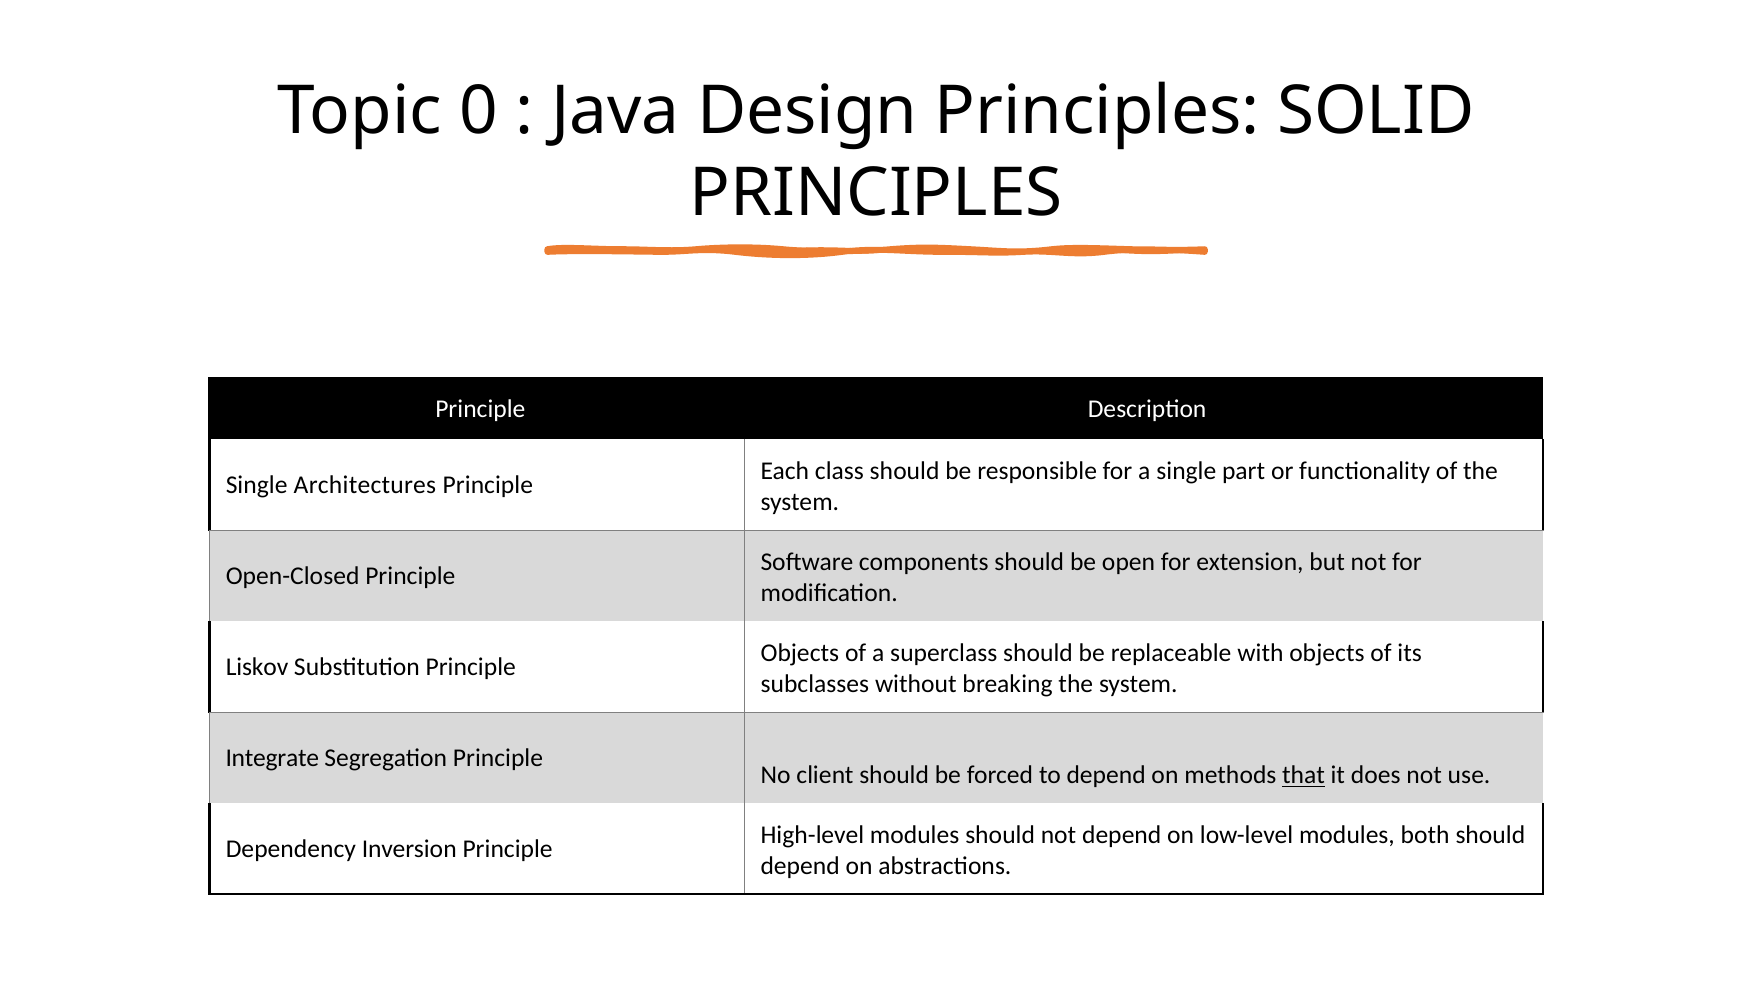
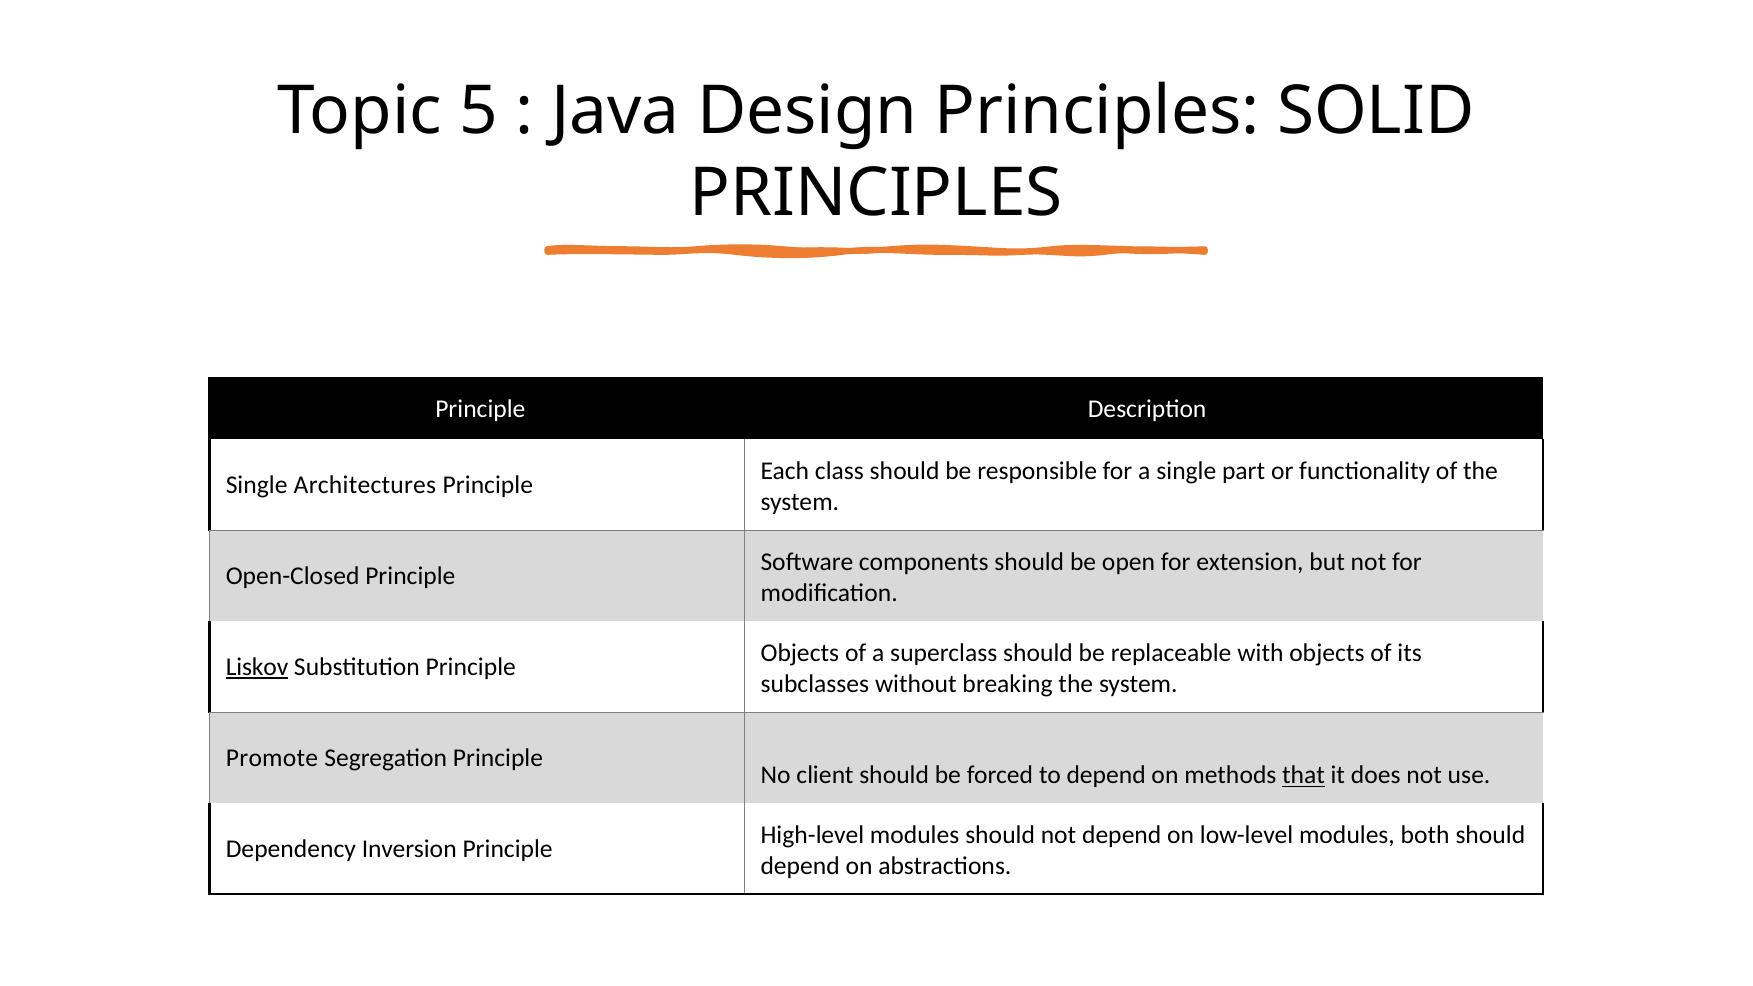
0: 0 -> 5 (479, 111)
Liskov underline: none -> present (257, 667)
Integrate: Integrate -> Promote (272, 758)
